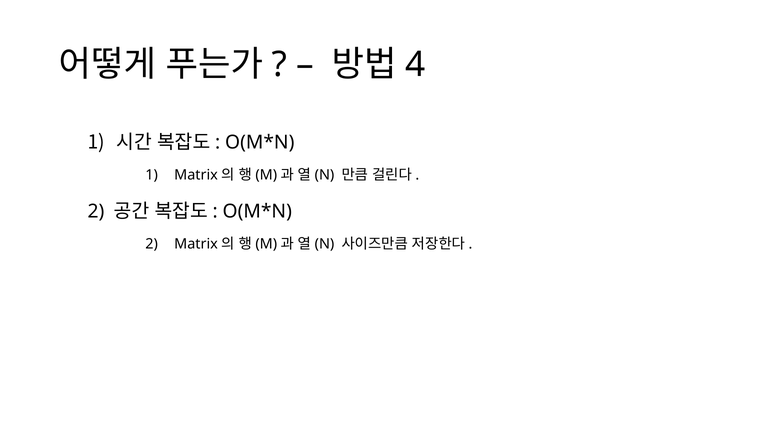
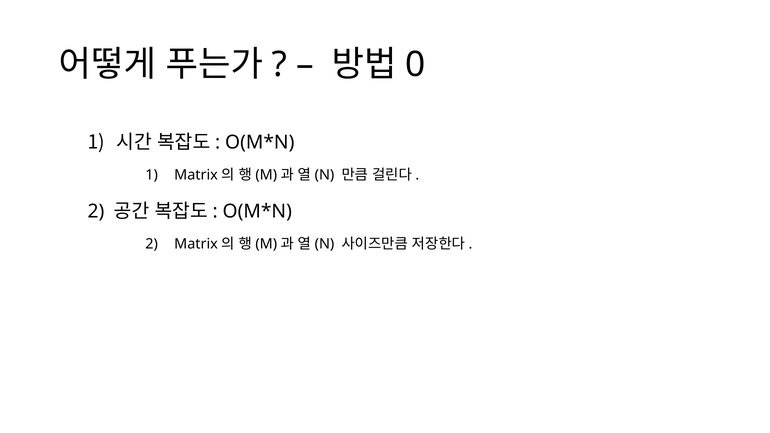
4: 4 -> 0 (415, 65)
